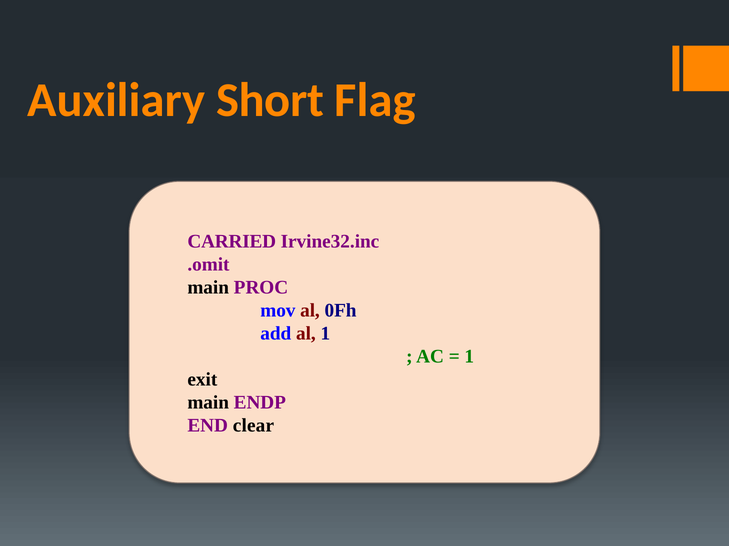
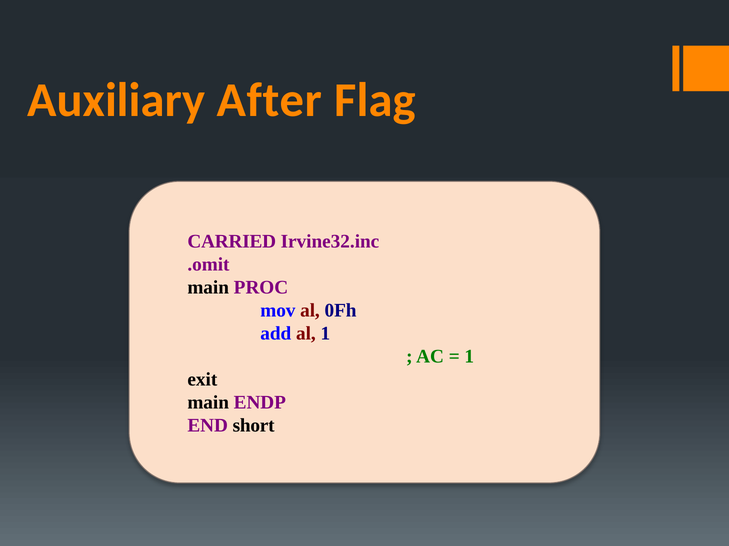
Short: Short -> After (270, 101)
clear: clear -> short (254, 426)
